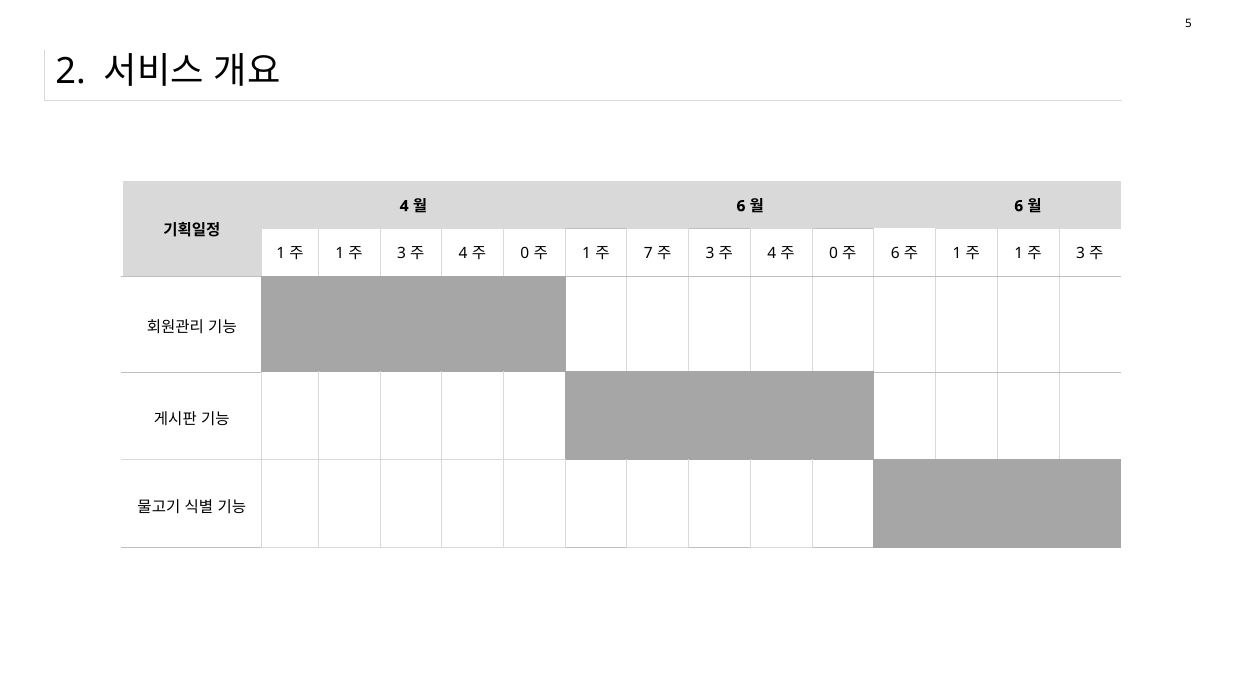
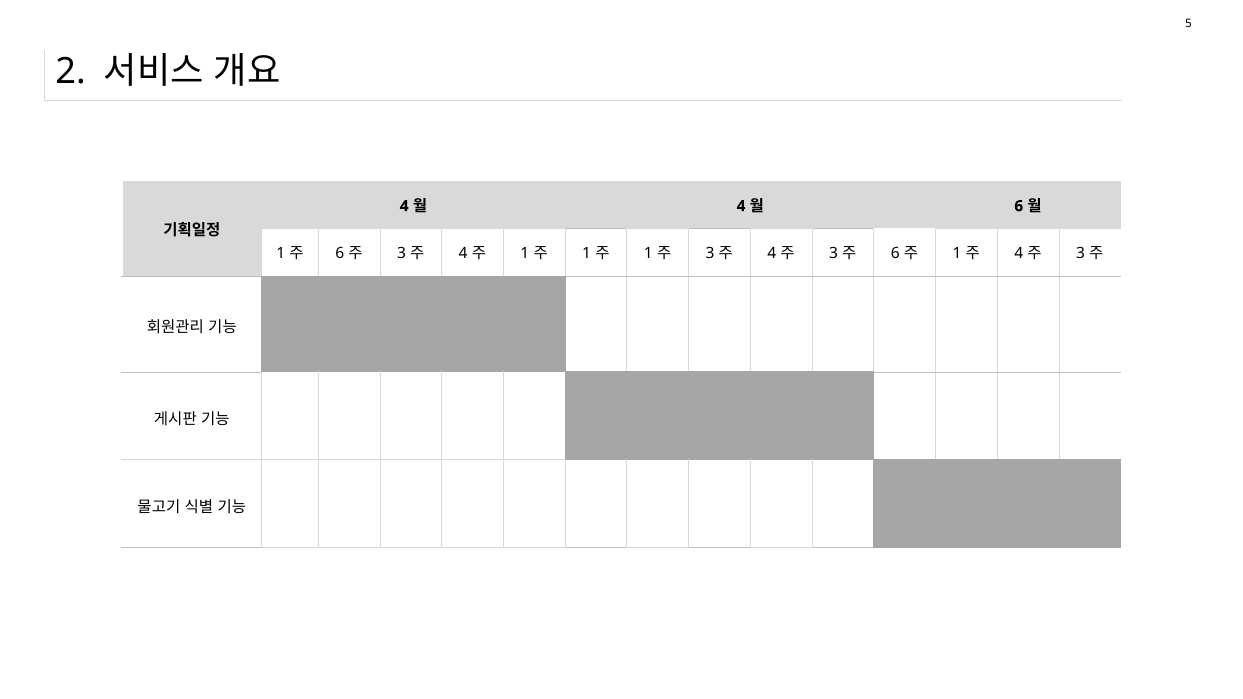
6: 6 -> 4 (741, 206)
1: 1 -> 6 (340, 254)
0: 0 -> 1 (525, 254)
7: 7 -> 1 (648, 254)
0: 0 -> 3 (834, 254)
1: 1 -> 4 (1019, 254)
